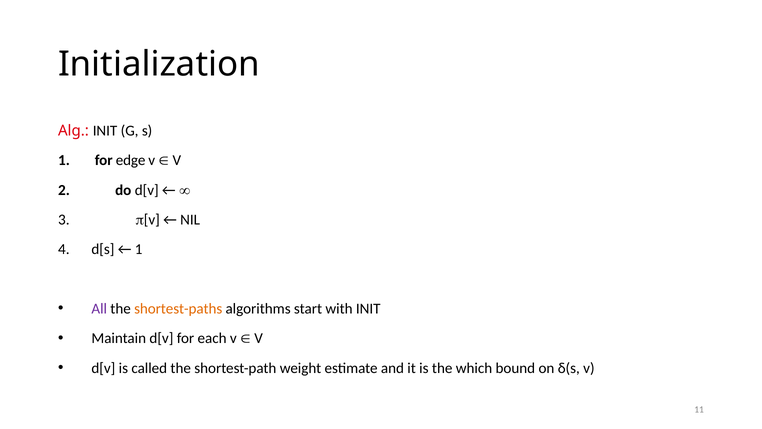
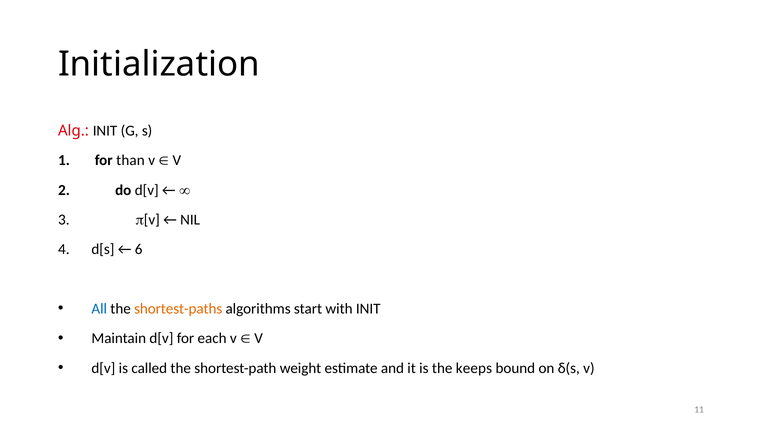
edge: edge -> than (130, 160)
1: 1 -> 6 (139, 249)
All colour: purple -> blue (99, 308)
which: which -> keeps (474, 368)
